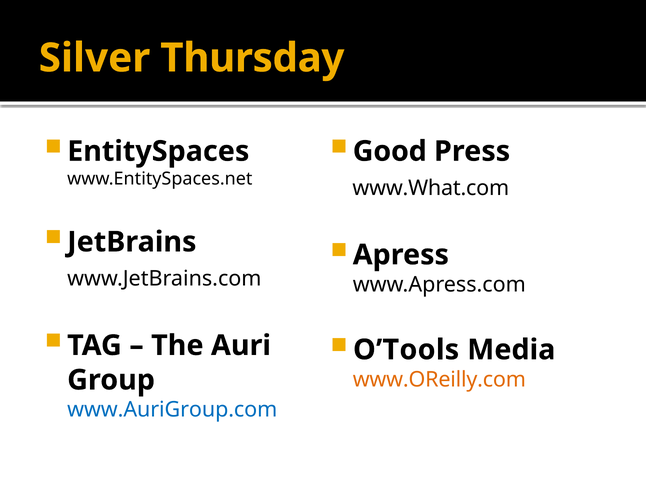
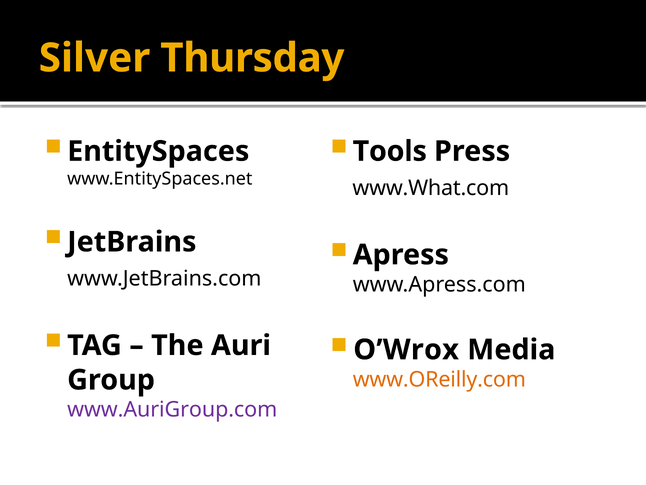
Good: Good -> Tools (390, 151)
O’Tools: O’Tools -> O’Wrox (406, 349)
www.AuriGroup.com colour: blue -> purple (172, 409)
